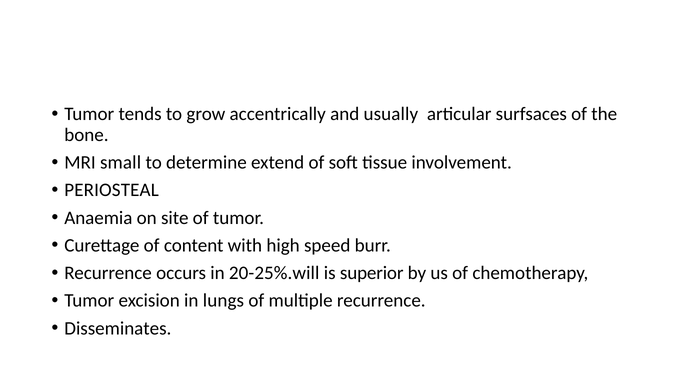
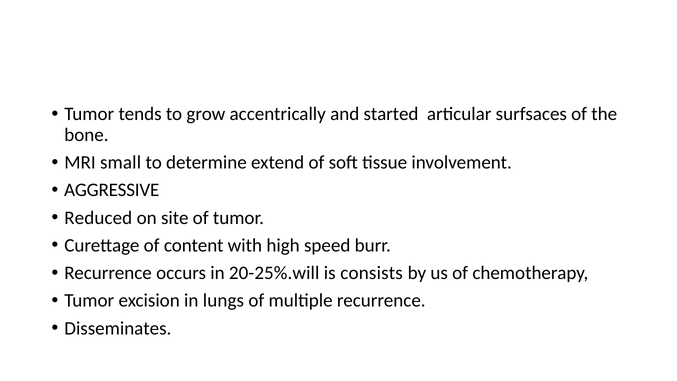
usually: usually -> started (391, 114)
PERIOSTEAL: PERIOSTEAL -> AGGRESSIVE (112, 190)
Anaemia: Anaemia -> Reduced (98, 218)
superior: superior -> consists (372, 273)
